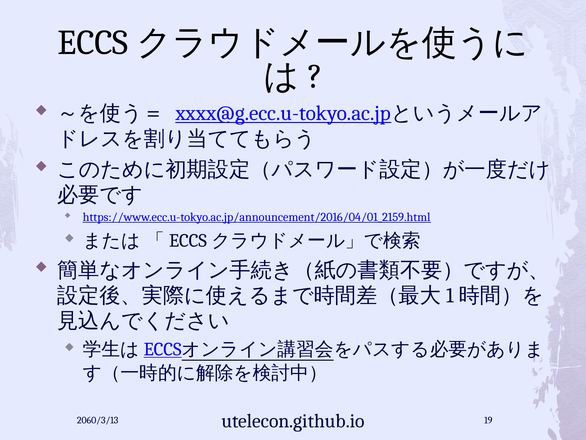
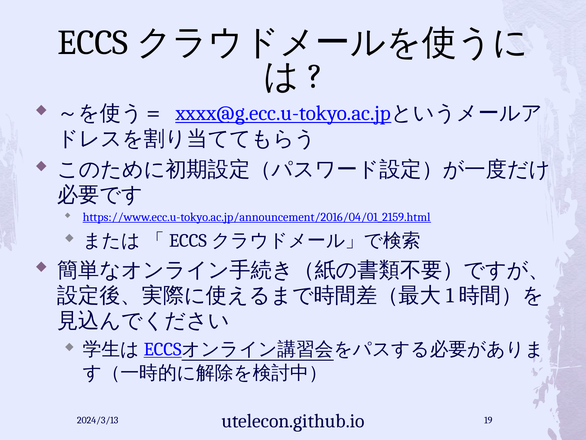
2060/3/13: 2060/3/13 -> 2024/3/13 (98, 420)
